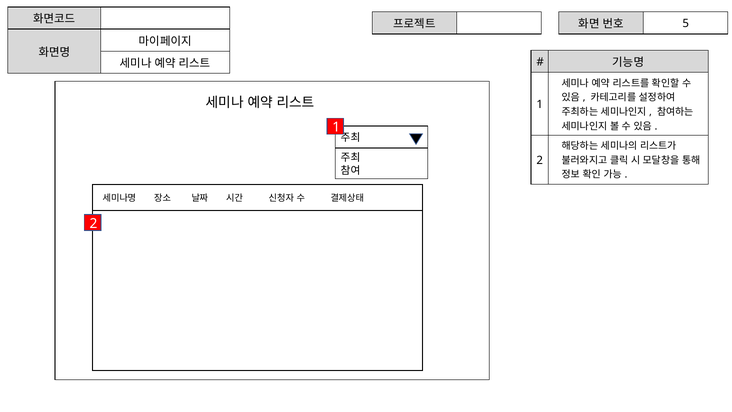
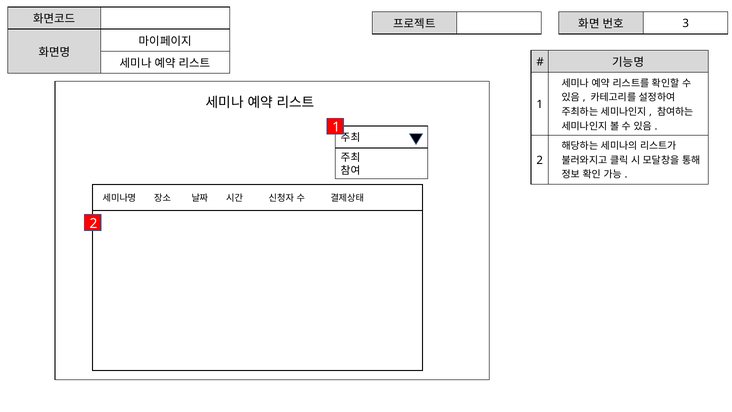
5: 5 -> 3 (686, 24)
